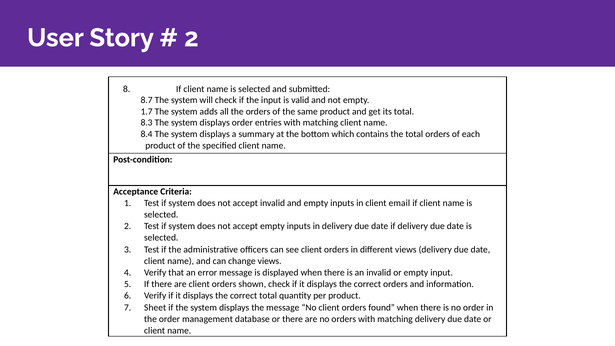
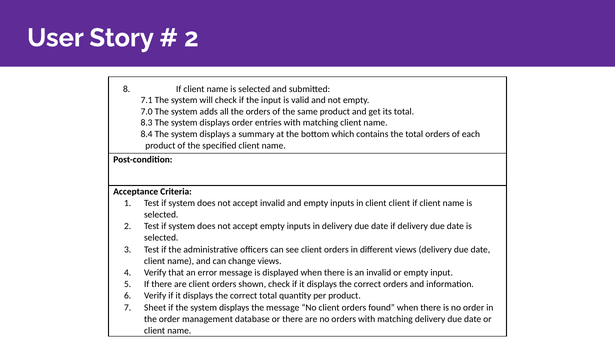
8.7: 8.7 -> 7.1 (147, 100)
1.7: 1.7 -> 7.0 (147, 112)
client email: email -> client (399, 203)
